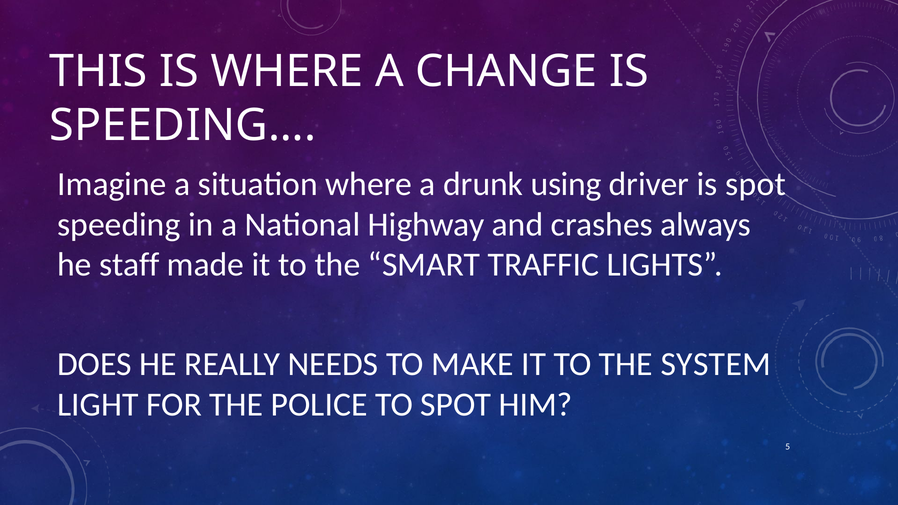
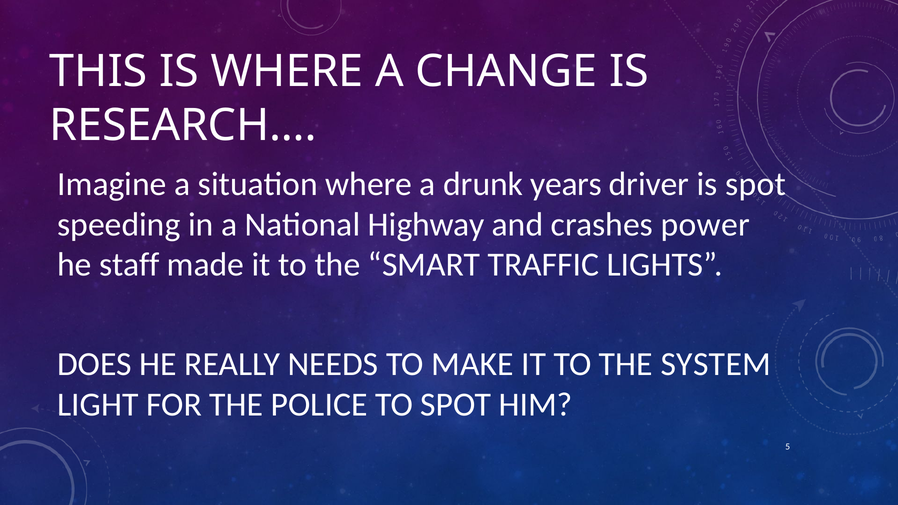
SPEEDING…: SPEEDING… -> RESEARCH… (183, 125)
using: using -> years (566, 184)
always: always -> power (705, 225)
